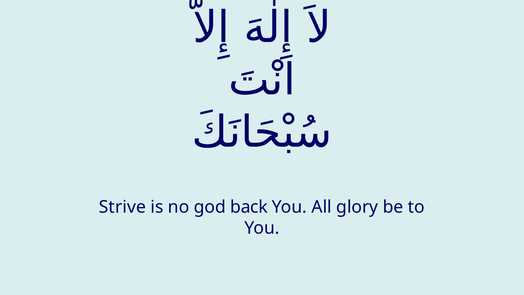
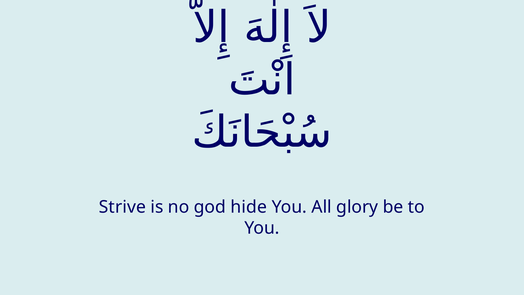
back: back -> hide (249, 207)
